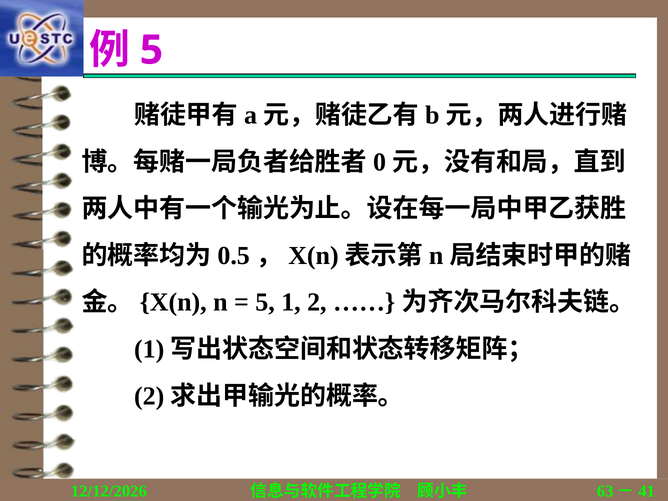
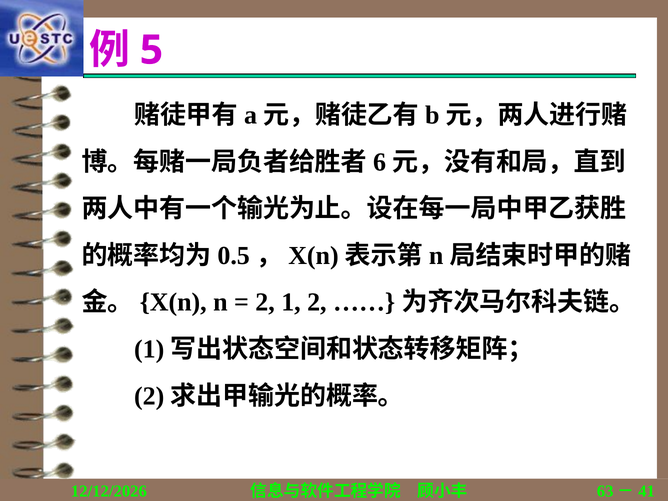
0: 0 -> 6 (380, 162)
5: 5 -> 2 (265, 302)
